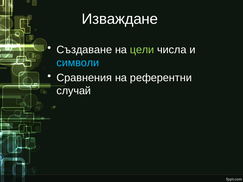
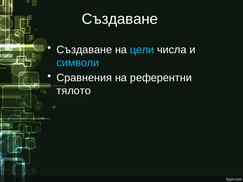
Изваждане: Изваждане -> Създаване (120, 19)
цели colour: light green -> light blue (142, 50)
случай: случай -> тялото (74, 91)
